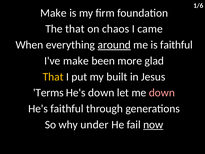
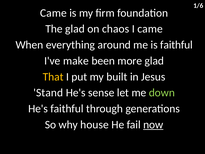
Make: Make -> Came (53, 13)
The that: that -> glad (75, 29)
around underline: present -> none (114, 45)
Terms: Terms -> Stand (48, 93)
He's down: down -> sense (101, 93)
down colour: pink -> light green (162, 93)
under: under -> house (95, 124)
